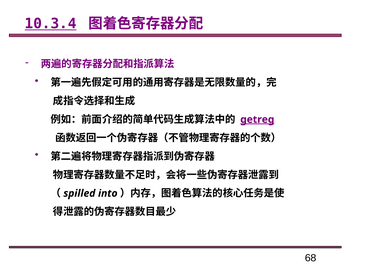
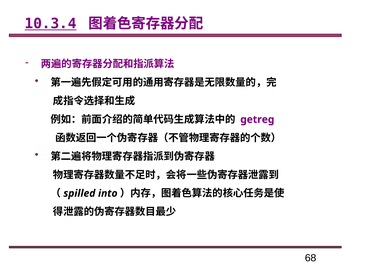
getreg underline: present -> none (257, 119)
